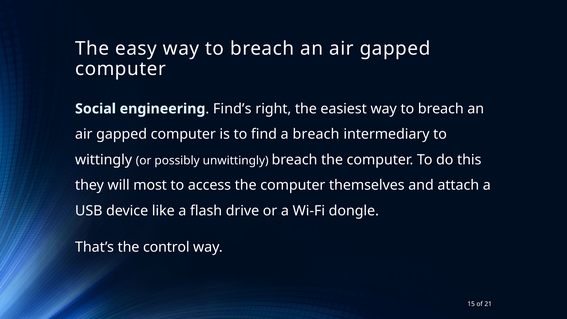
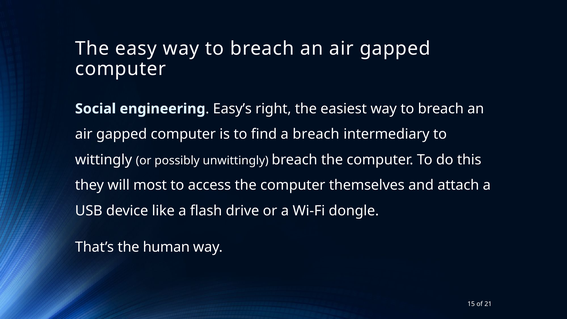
Find’s: Find’s -> Easy’s (232, 109)
control: control -> human (166, 247)
